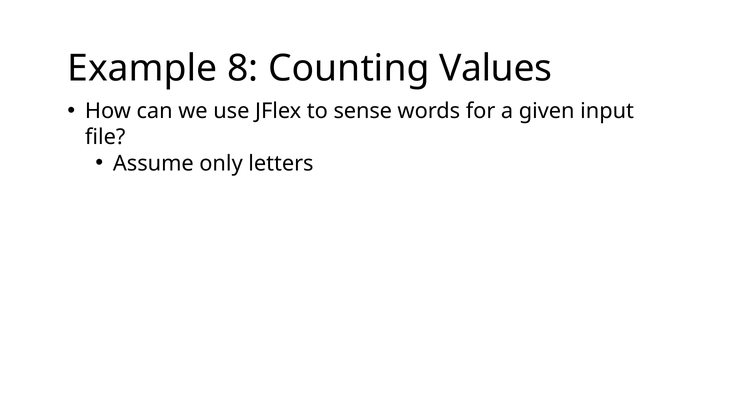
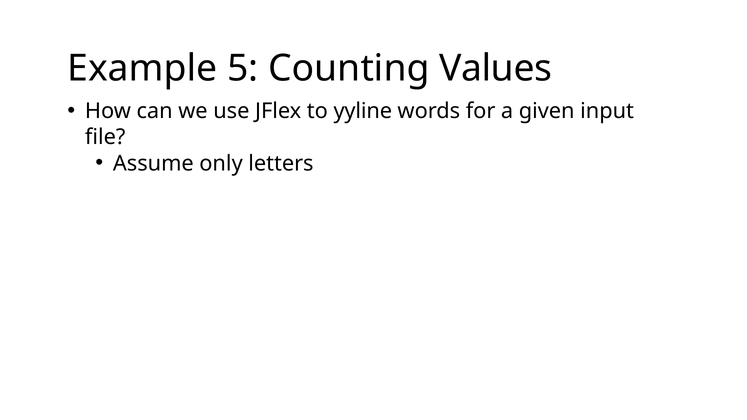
8: 8 -> 5 (243, 69)
sense: sense -> yyline (363, 111)
